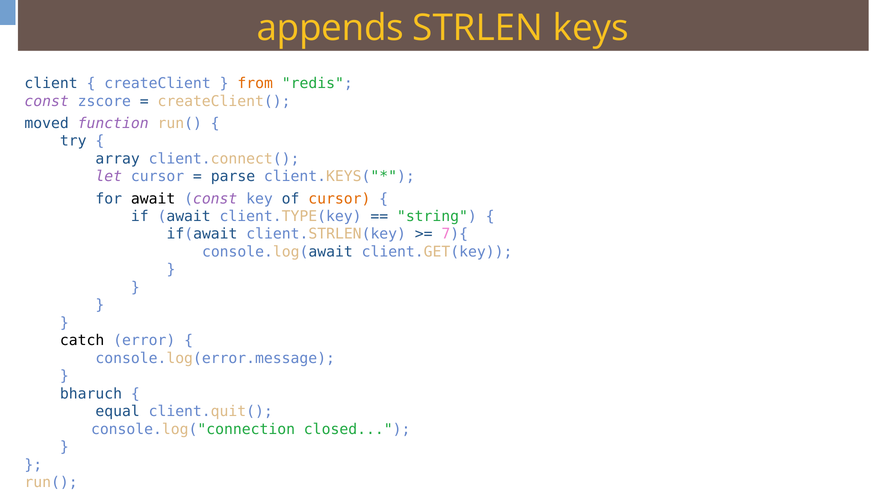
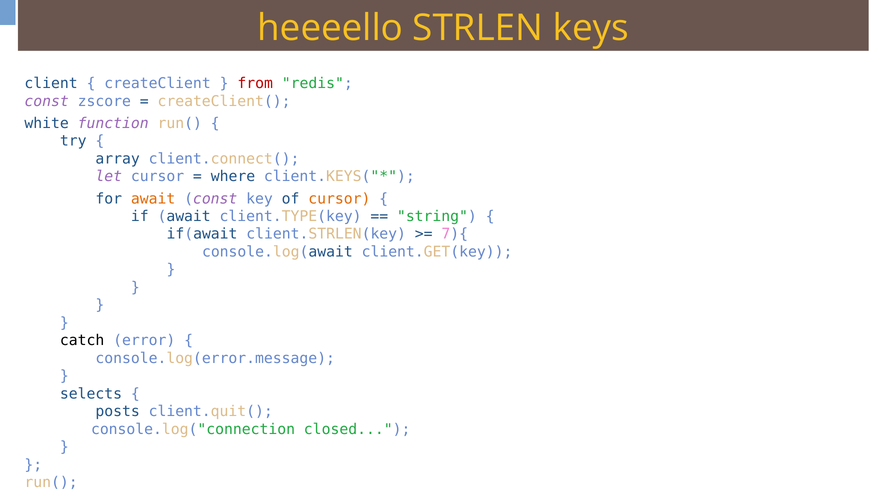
appends: appends -> heeeello (330, 28)
from colour: orange -> red (255, 83)
moved: moved -> white (47, 123)
parse: parse -> where (233, 176)
await colour: black -> orange (153, 199)
bharuch: bharuch -> selects (91, 394)
equal: equal -> posts (118, 411)
